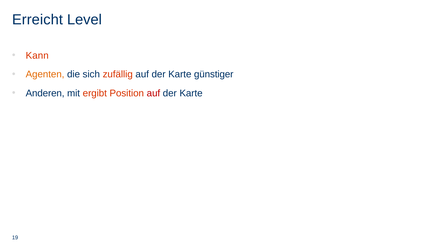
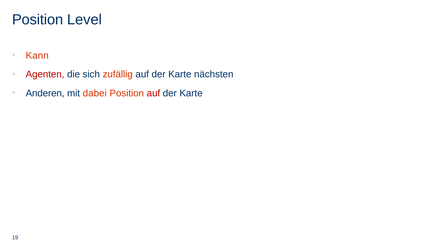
Erreicht: Erreicht -> Position (38, 20)
Agenten colour: orange -> red (45, 74)
günstiger: günstiger -> nächsten (214, 74)
ergibt: ergibt -> dabei (95, 93)
